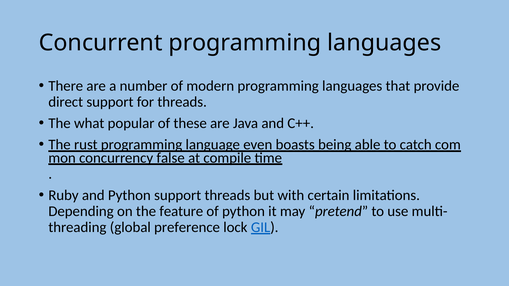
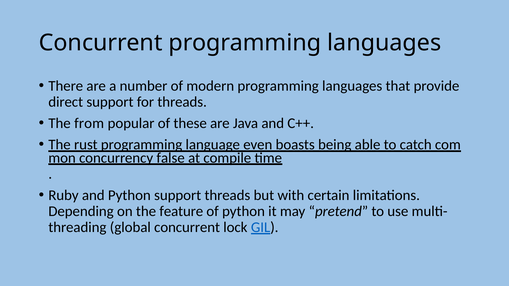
what: what -> from (89, 123)
global preference: preference -> concurrent (187, 228)
